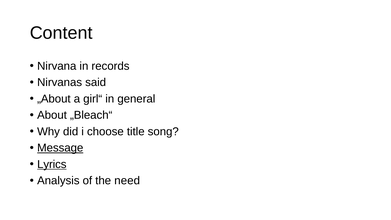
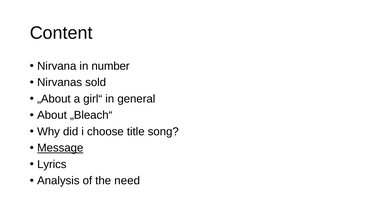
records: records -> number (111, 66)
said: said -> sold (96, 82)
Lyrics underline: present -> none (52, 164)
